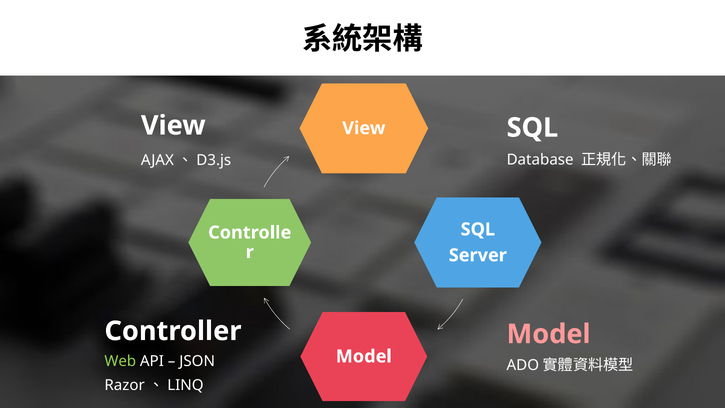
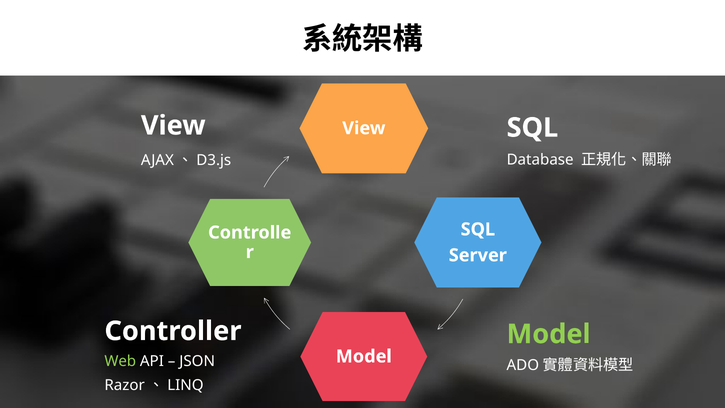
Model colour: pink -> light green (549, 334)
